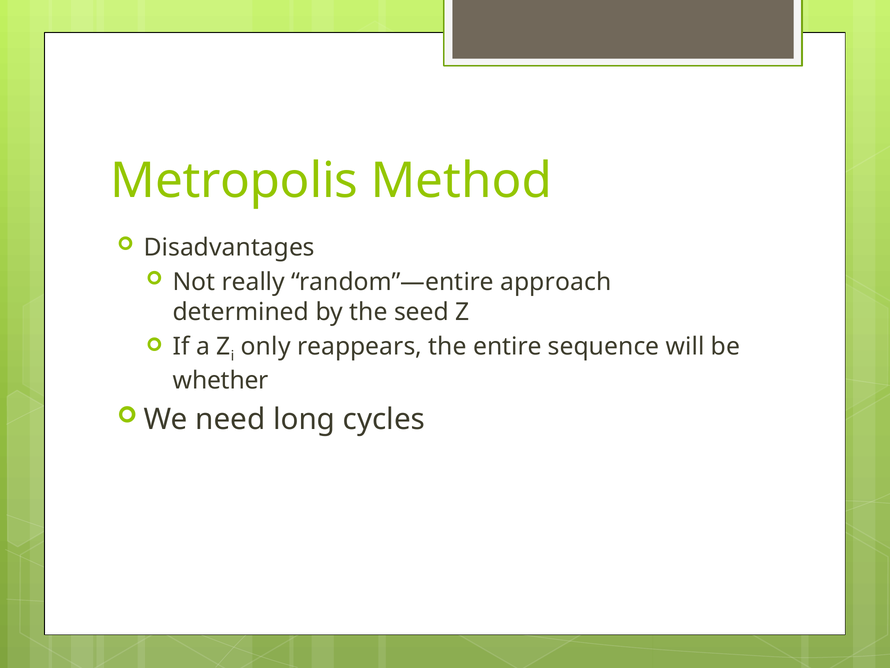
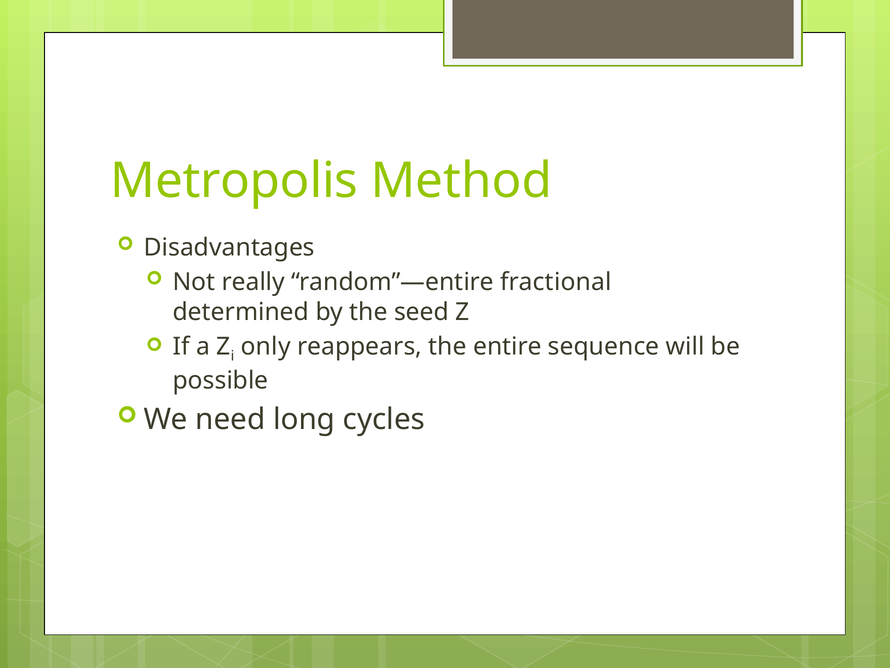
approach: approach -> fractional (556, 282)
whether: whether -> possible (221, 380)
